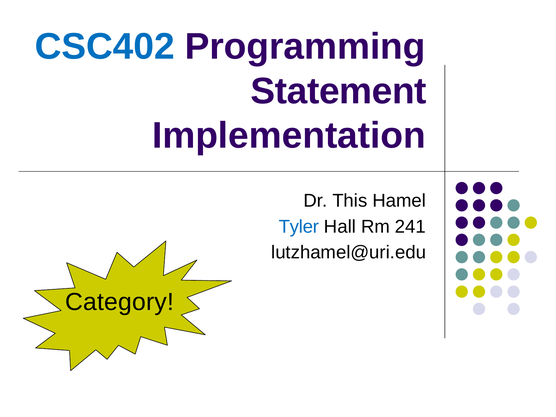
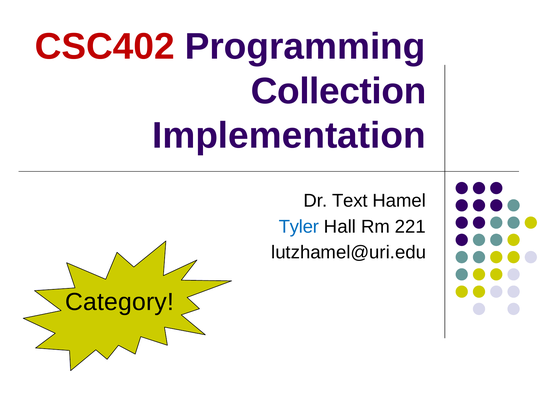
CSC402 colour: blue -> red (105, 47)
Statement: Statement -> Collection (339, 91)
This: This -> Text (350, 201)
241: 241 -> 221 (410, 227)
